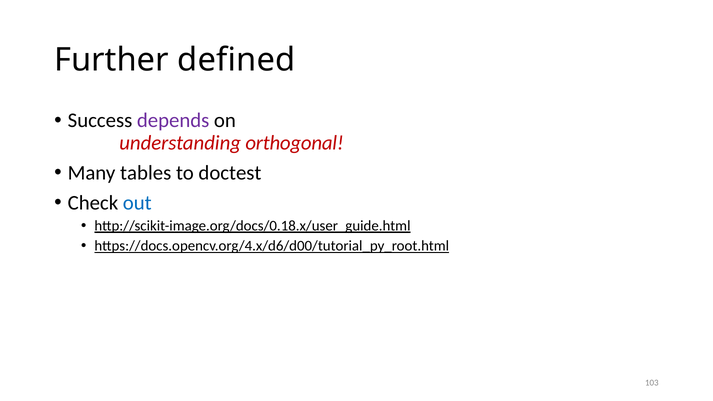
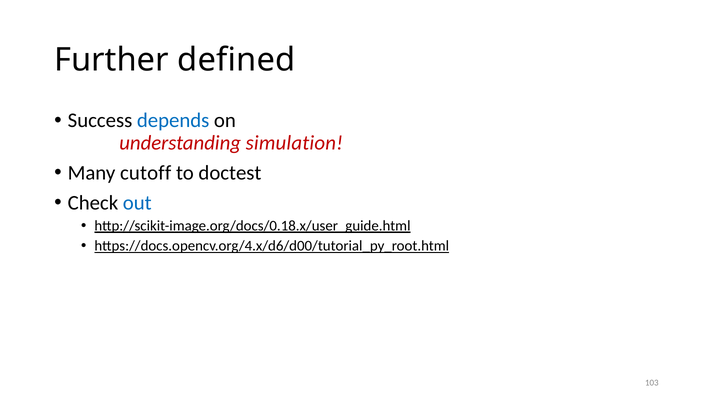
depends colour: purple -> blue (173, 121)
orthogonal: orthogonal -> simulation (294, 143)
tables: tables -> cutoff (146, 173)
